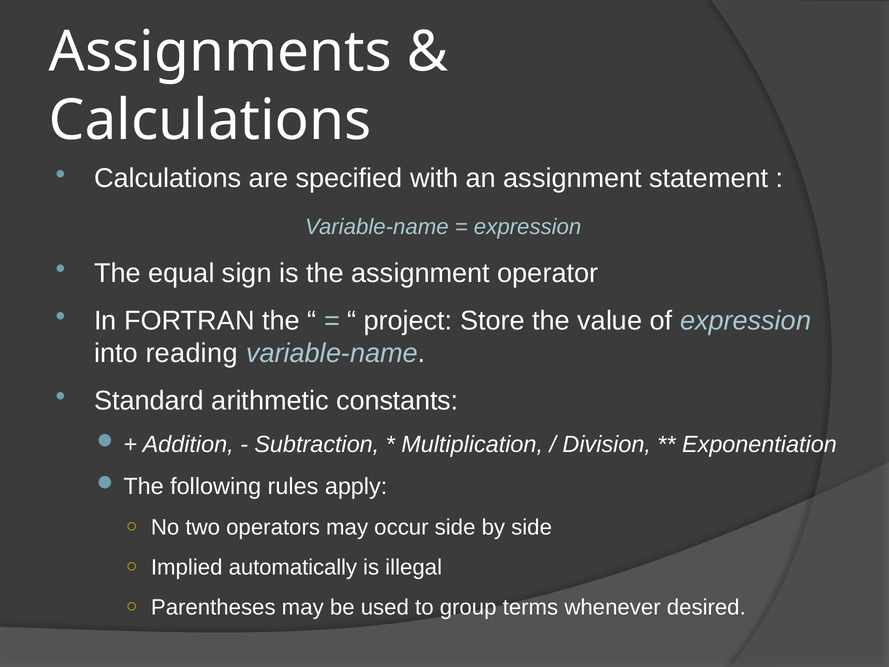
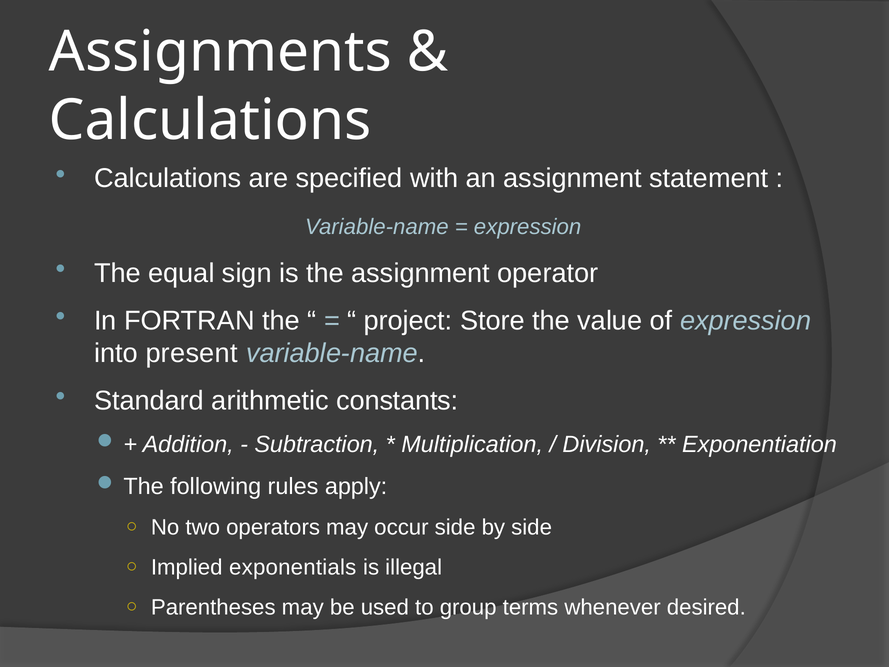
reading: reading -> present (192, 353)
automatically: automatically -> exponentials (293, 567)
